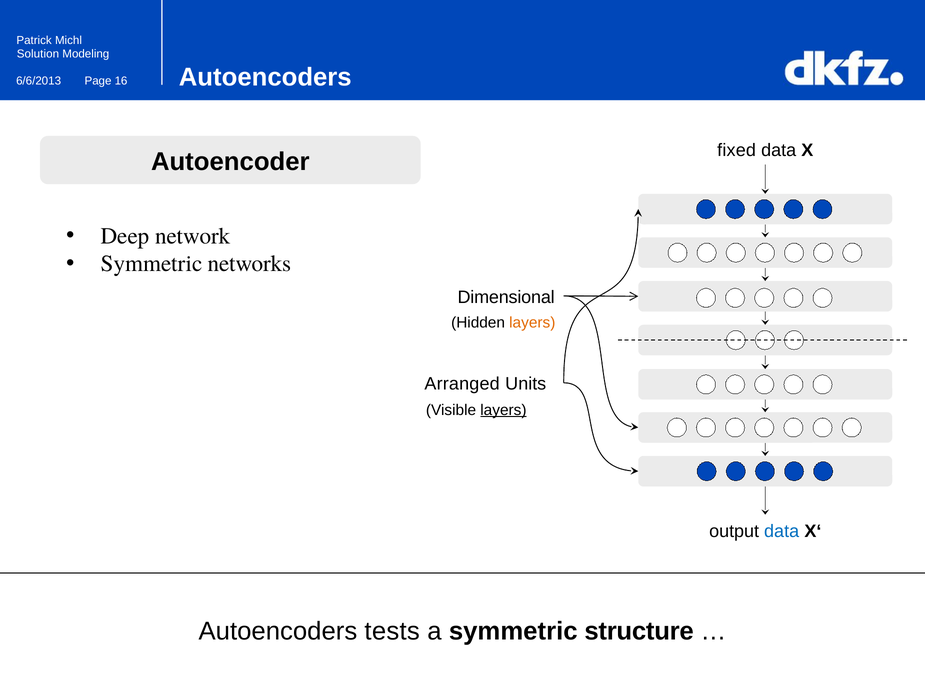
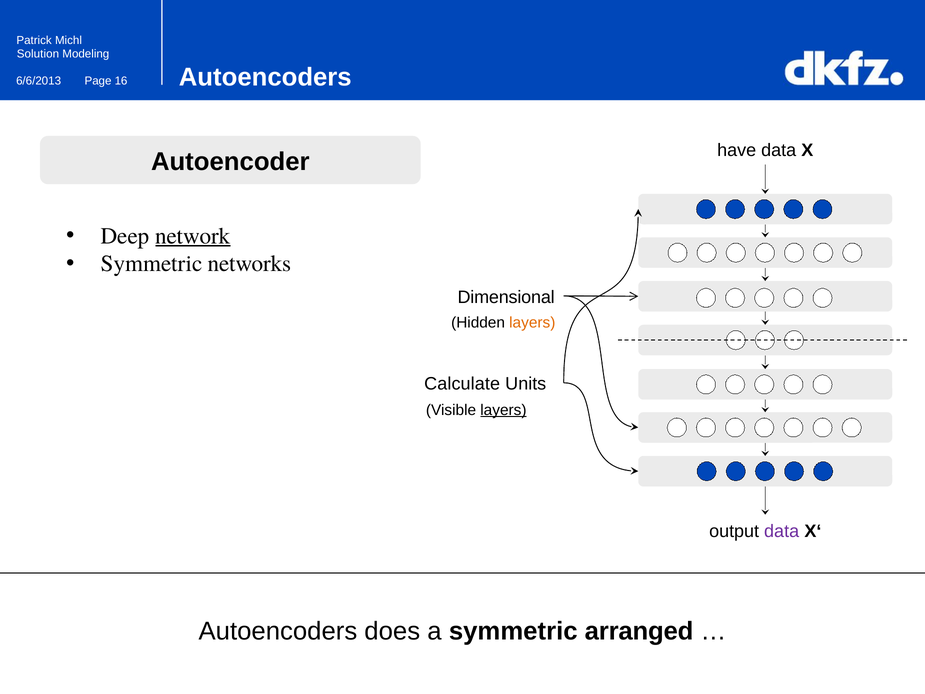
fixed: fixed -> have (737, 150)
network underline: none -> present (193, 236)
Arranged: Arranged -> Calculate (462, 384)
data colour: blue -> purple (782, 531)
tests: tests -> does (392, 631)
structure: structure -> arranged (639, 631)
